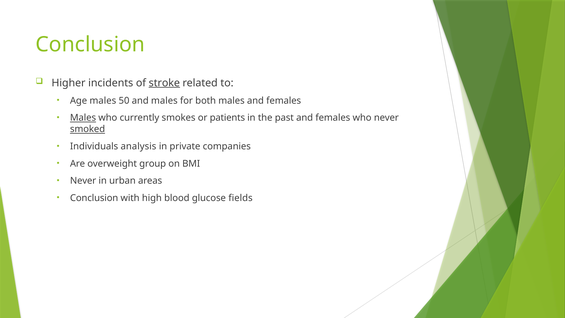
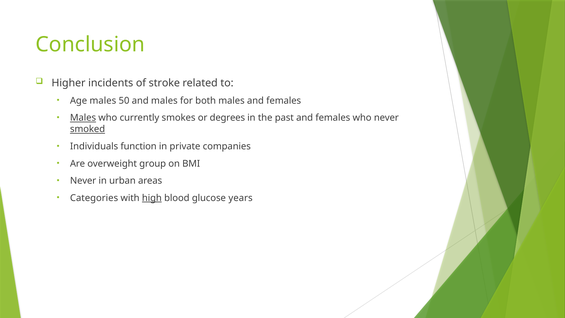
stroke underline: present -> none (164, 83)
patients: patients -> degrees (227, 118)
analysis: analysis -> function (139, 146)
Conclusion: Conclusion -> Categories (94, 198)
high underline: none -> present (152, 198)
fields: fields -> years (241, 198)
